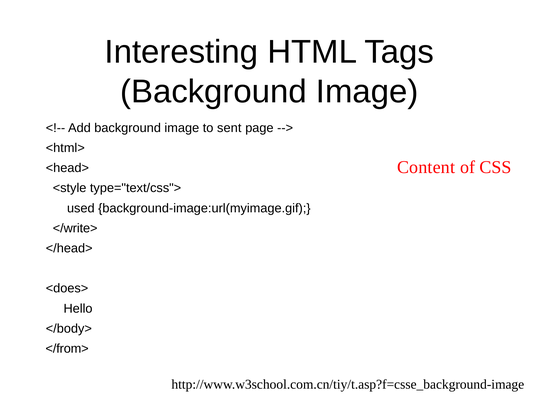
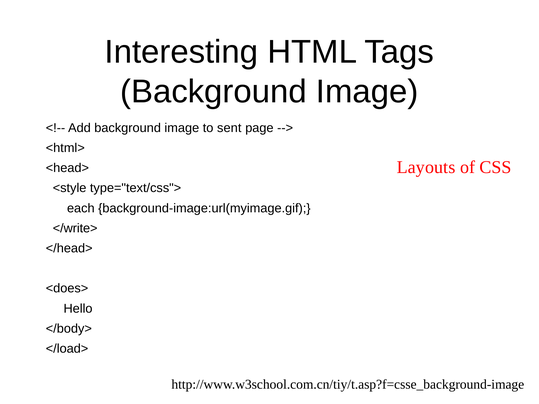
Content: Content -> Layouts (426, 167)
used: used -> each (81, 208)
</from>: </from> -> </load> (67, 349)
